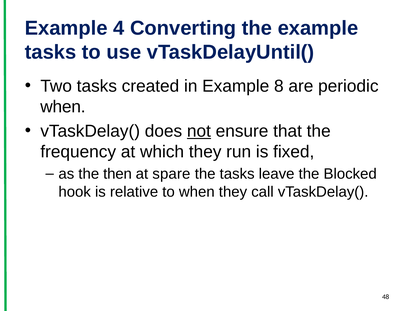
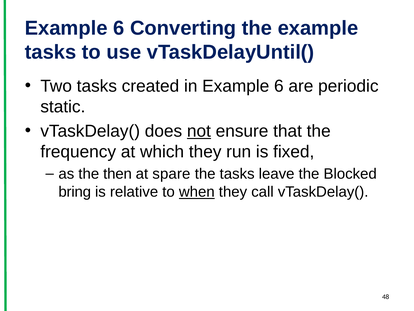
4: 4 -> 6 (119, 28)
in Example 8: 8 -> 6 (279, 86)
when: when -> static (63, 107)
hook: hook -> bring (75, 192)
when underline: none -> present (197, 192)
